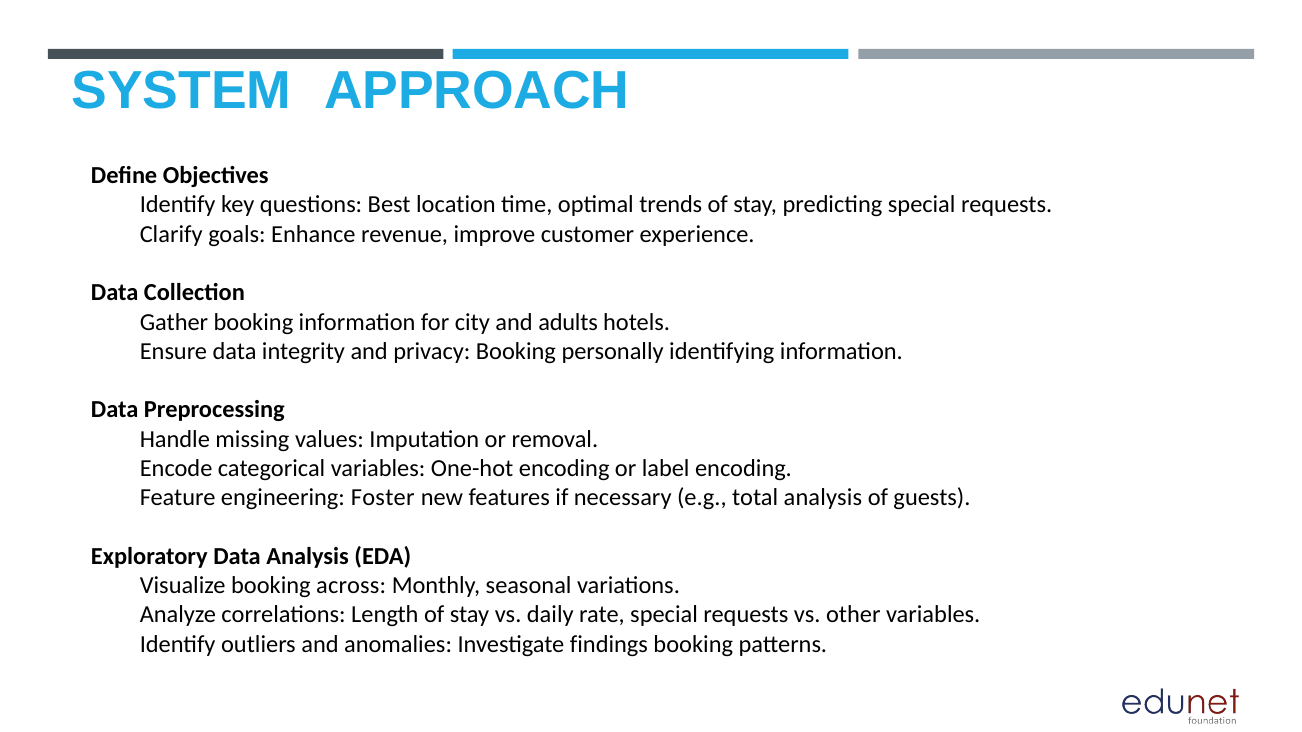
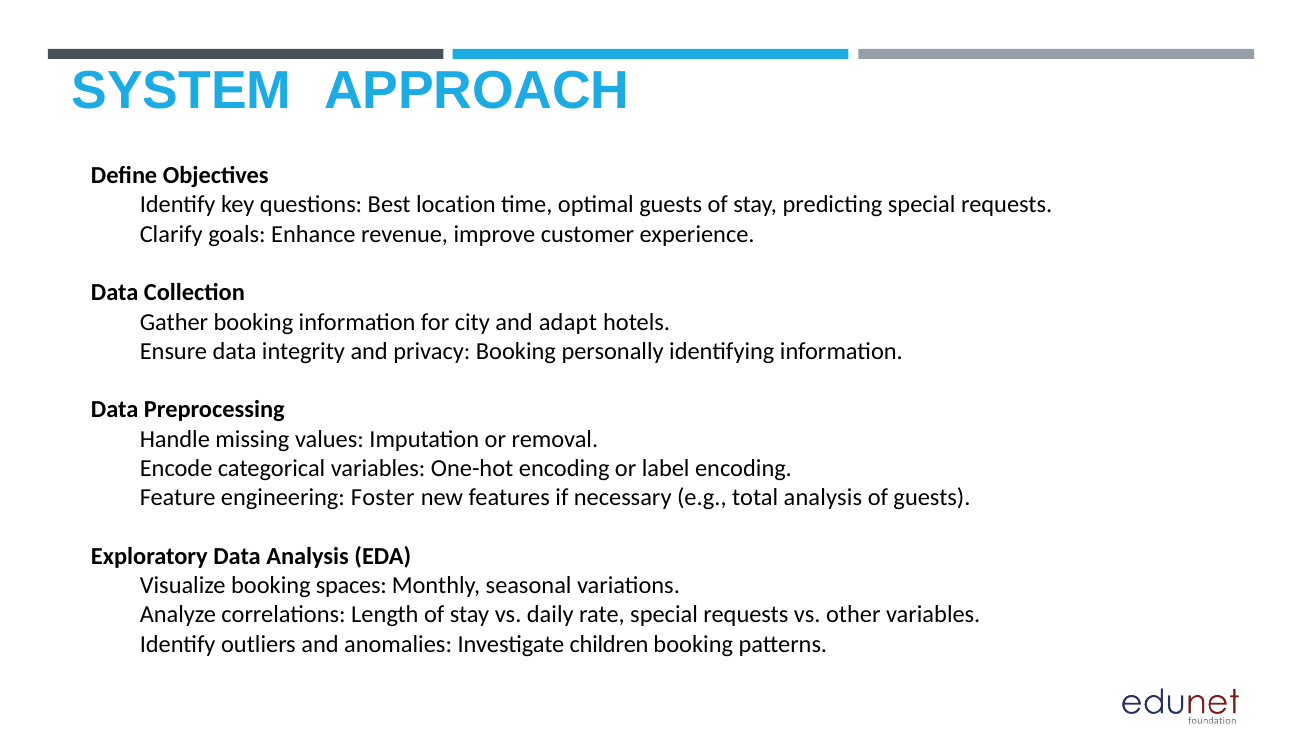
optimal trends: trends -> guests (671, 205)
adults: adults -> adapt (568, 322)
across: across -> spaces (351, 586)
findings: findings -> children (609, 644)
